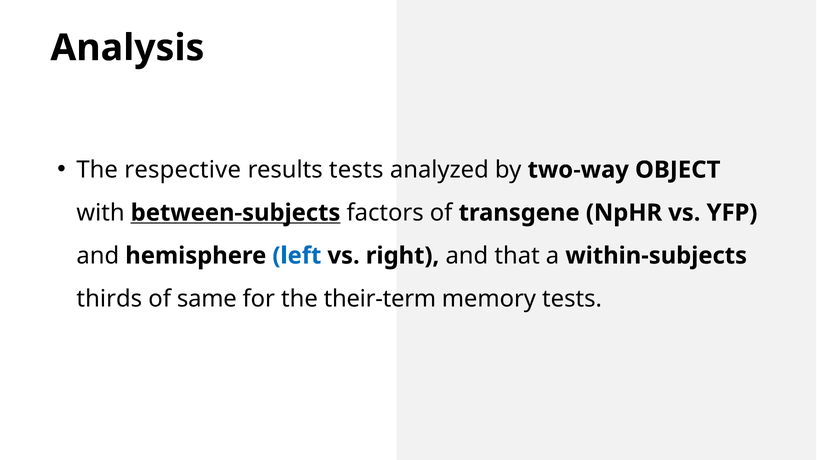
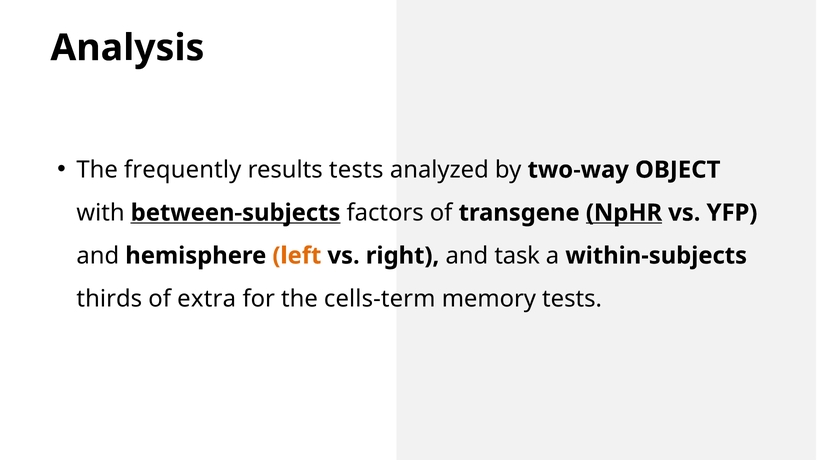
respective: respective -> frequently (183, 170)
NpHR underline: none -> present (624, 213)
left colour: blue -> orange (297, 255)
that: that -> task (517, 255)
same: same -> extra (207, 298)
their-term: their-term -> cells-term (380, 298)
